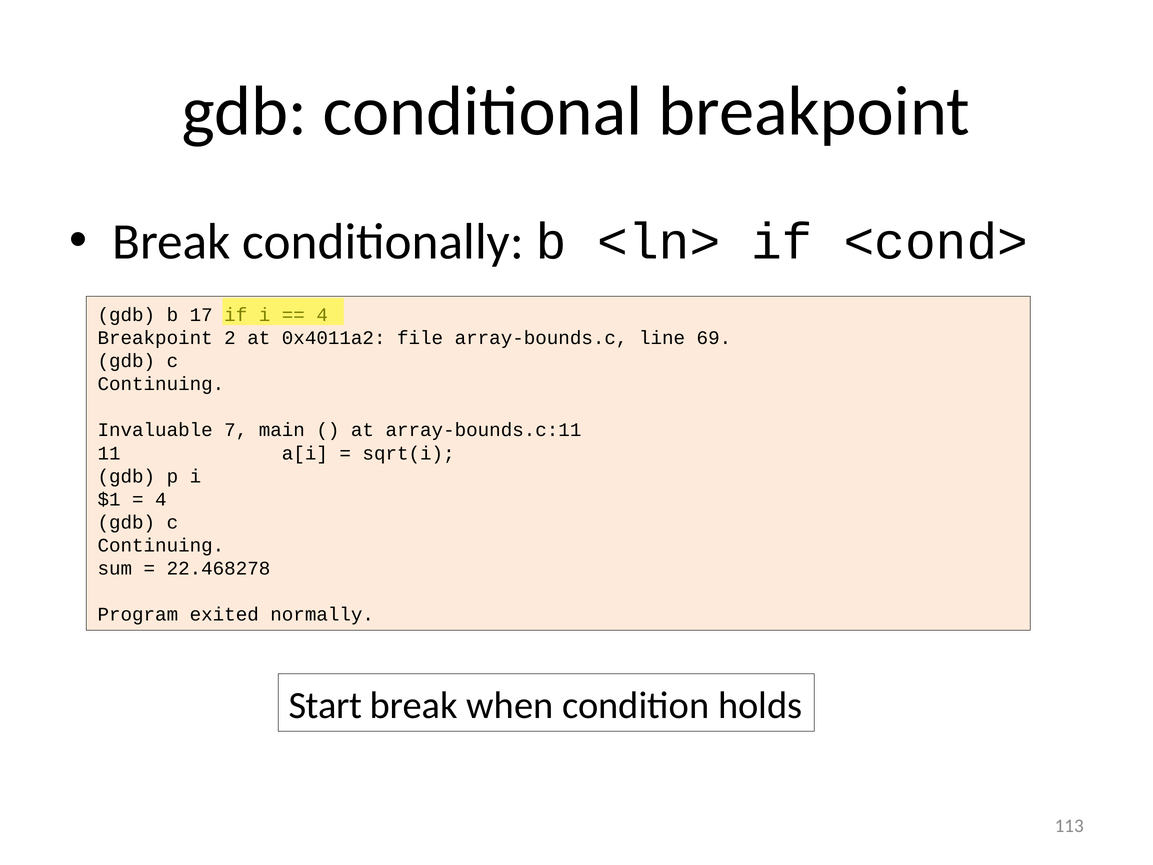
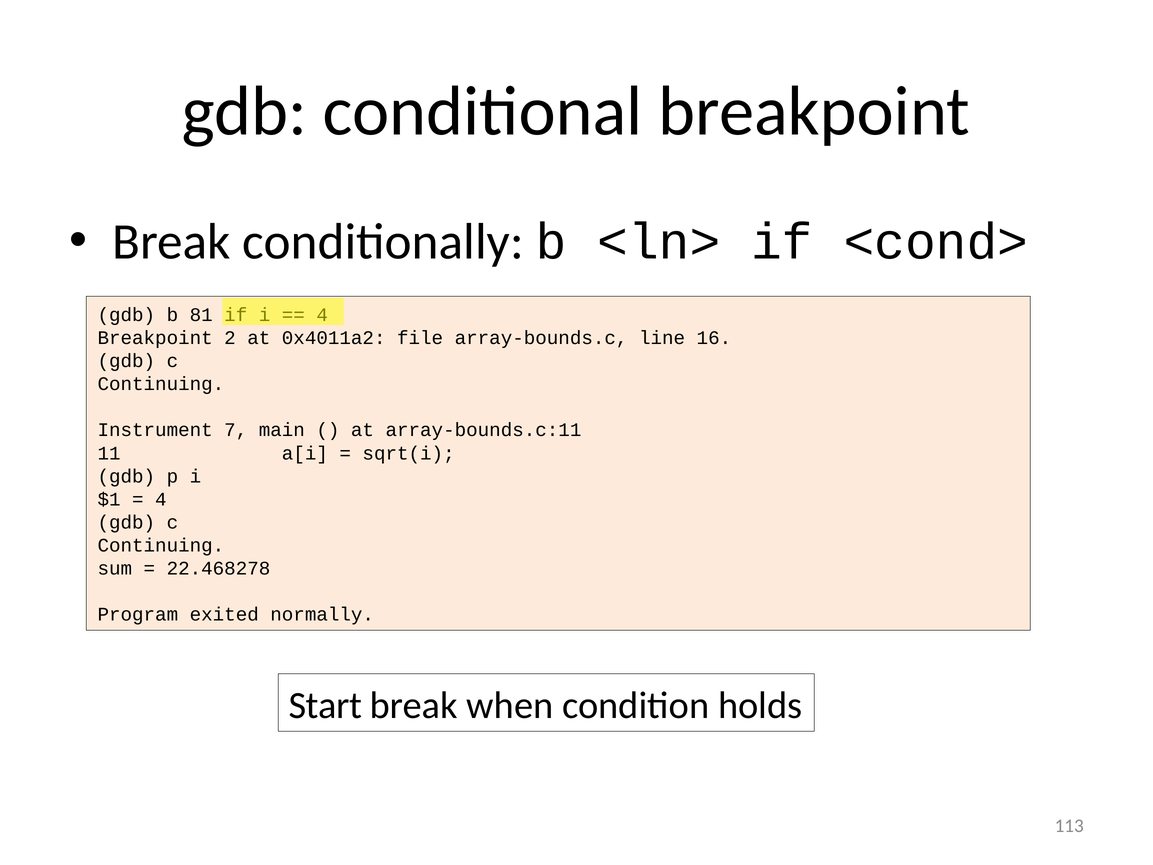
17: 17 -> 81 (201, 315)
69: 69 -> 16 (714, 338)
Invaluable: Invaluable -> Instrument (155, 430)
